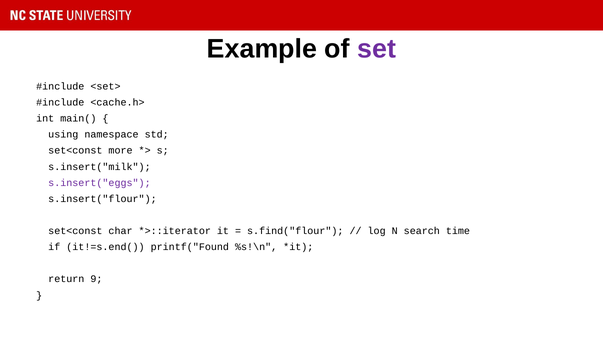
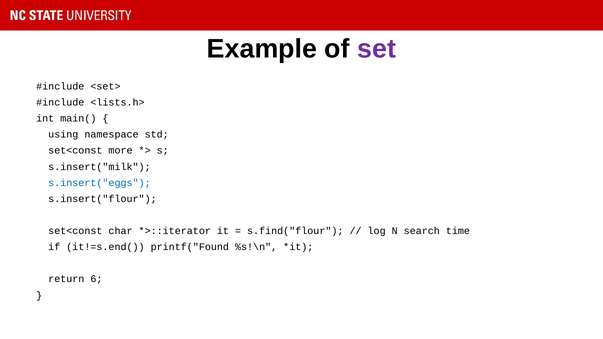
<cache.h>: <cache.h> -> <lists.h> (118, 103)
s.insert("eggs colour: purple -> blue (99, 183)
9: 9 -> 6 (96, 279)
